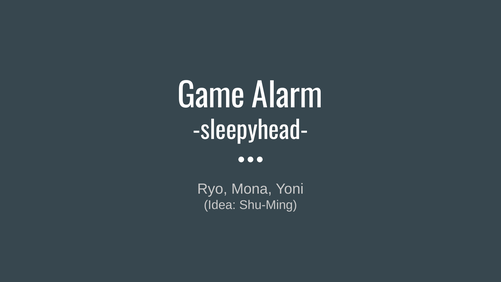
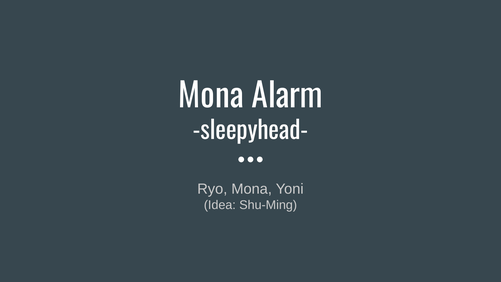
Game: Game -> Mona (211, 96)
